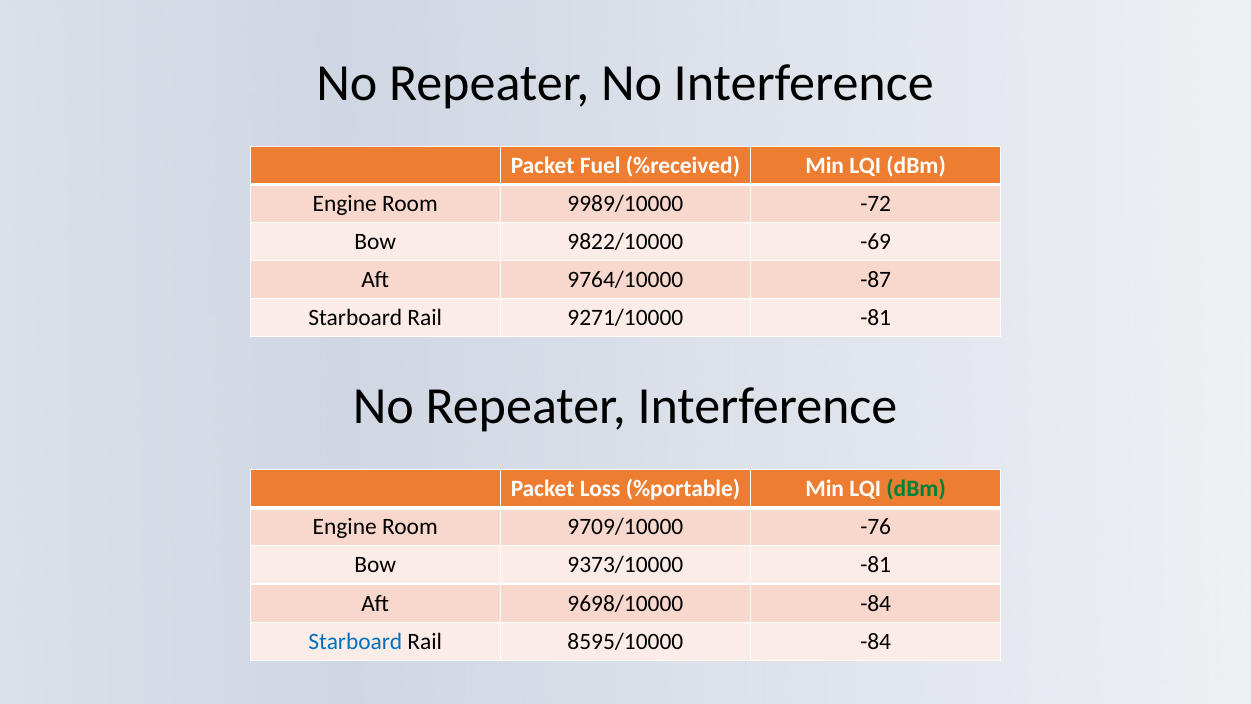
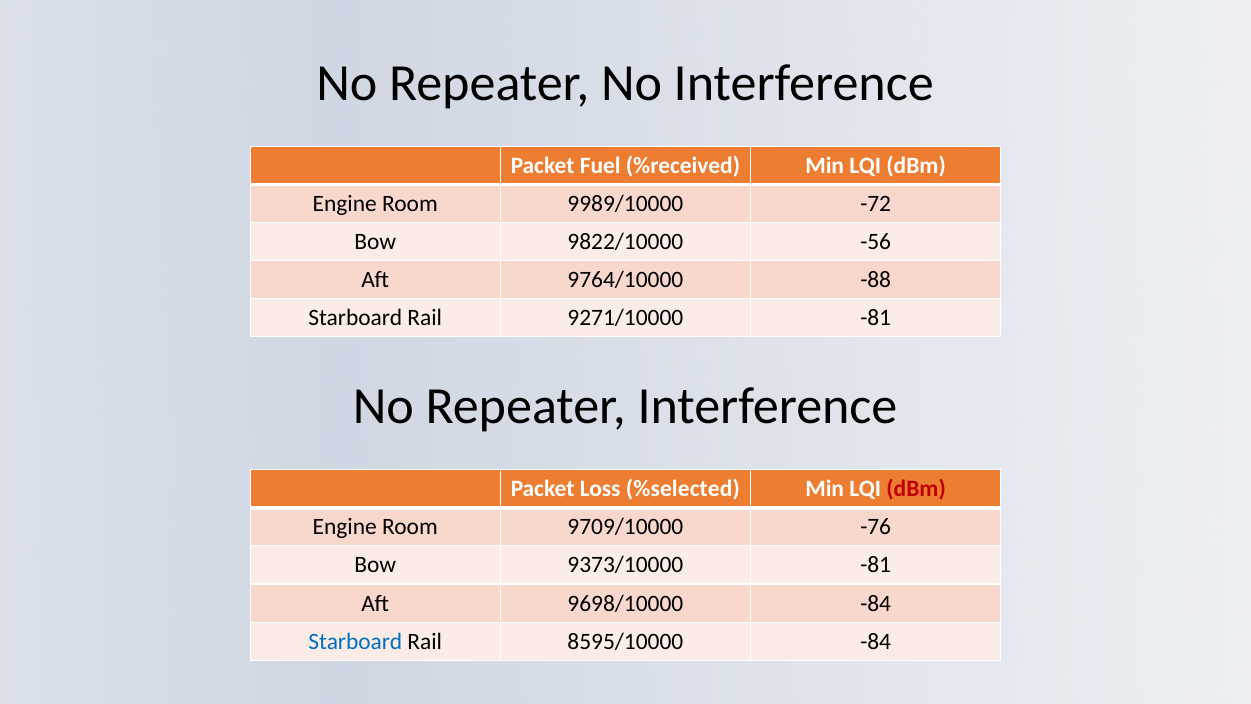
-69: -69 -> -56 (876, 242)
-87: -87 -> -88 (876, 280)
%portable: %portable -> %selected (683, 489)
dBm colour: green -> red (916, 489)
